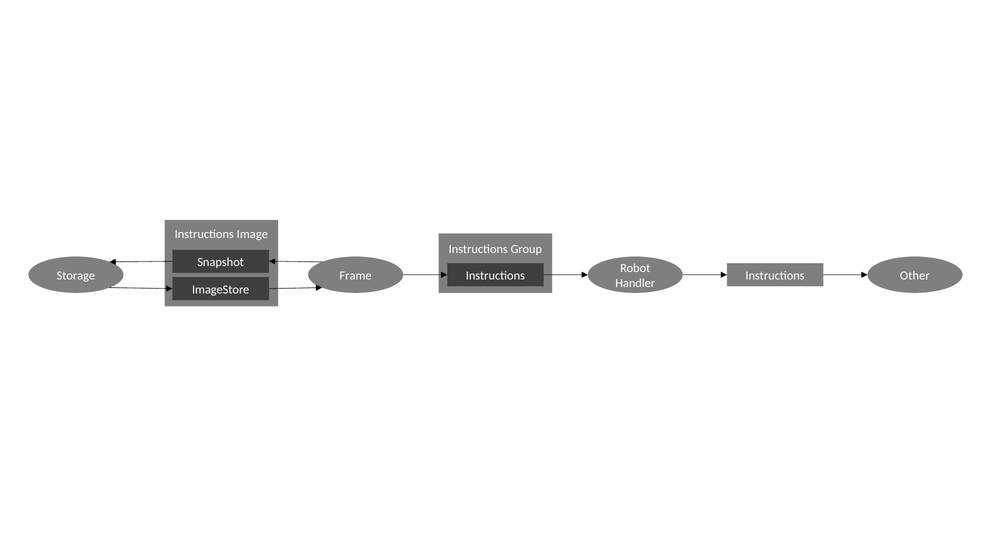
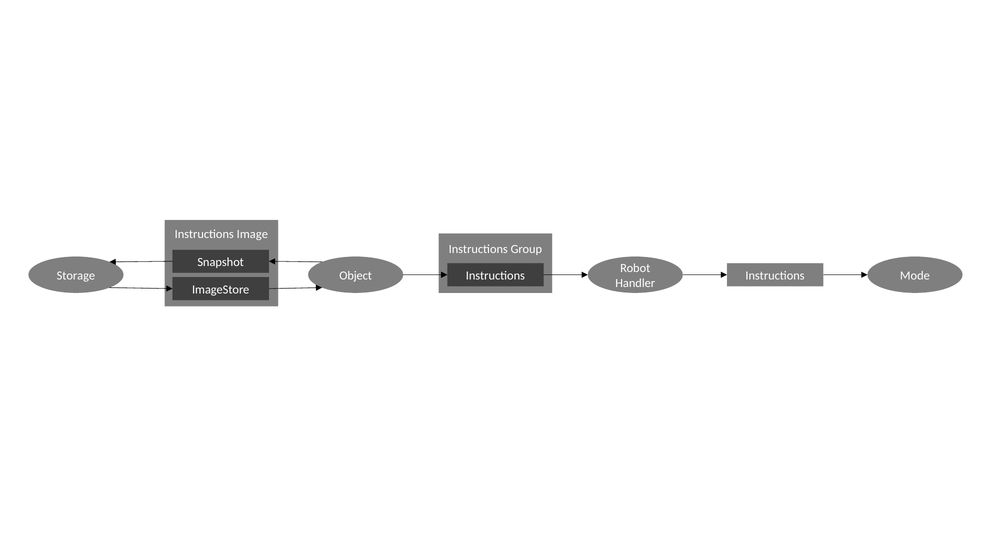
Frame: Frame -> Object (356, 275)
Other: Other -> Mode (915, 275)
